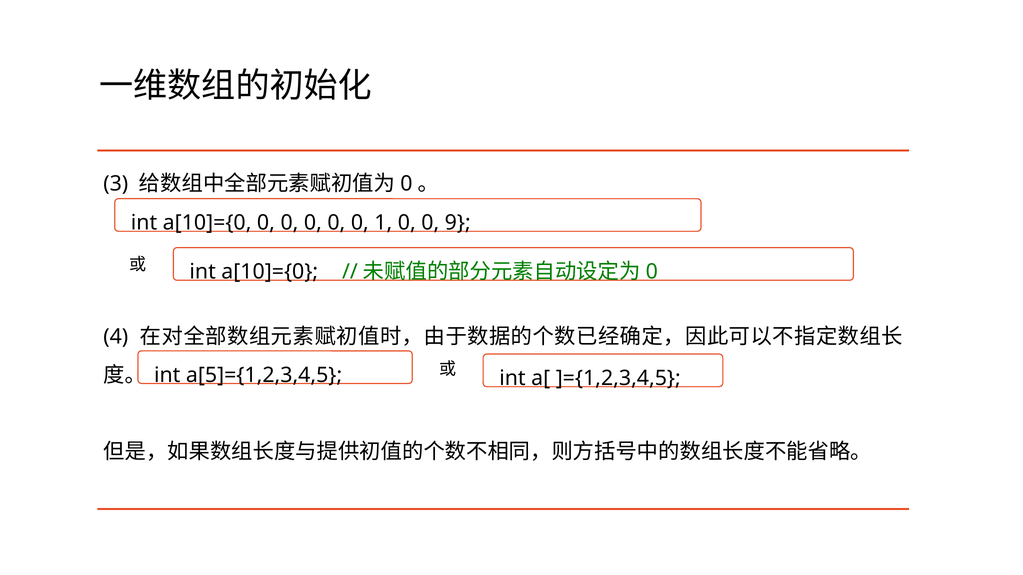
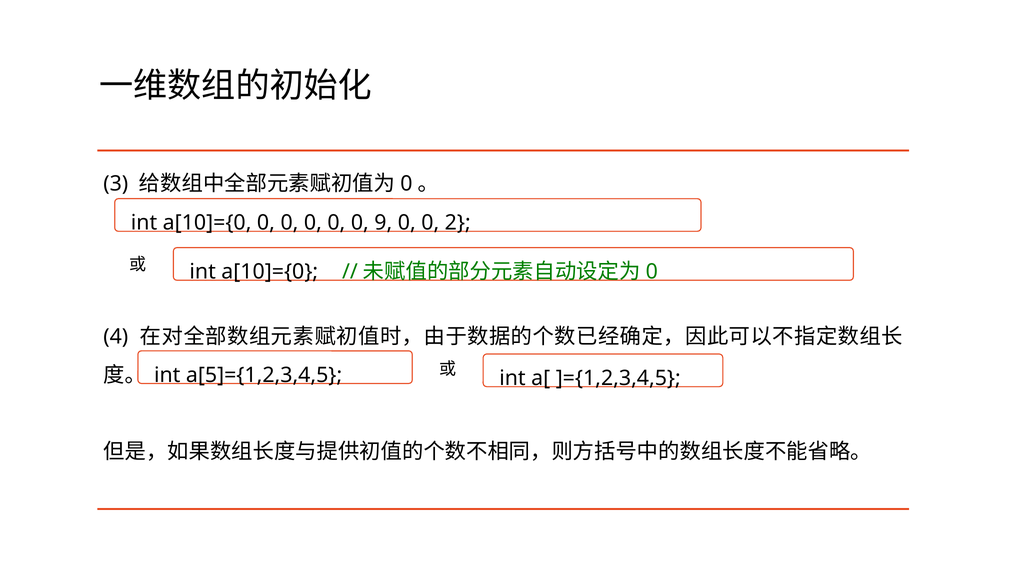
1: 1 -> 9 (383, 223)
9: 9 -> 2 (458, 223)
